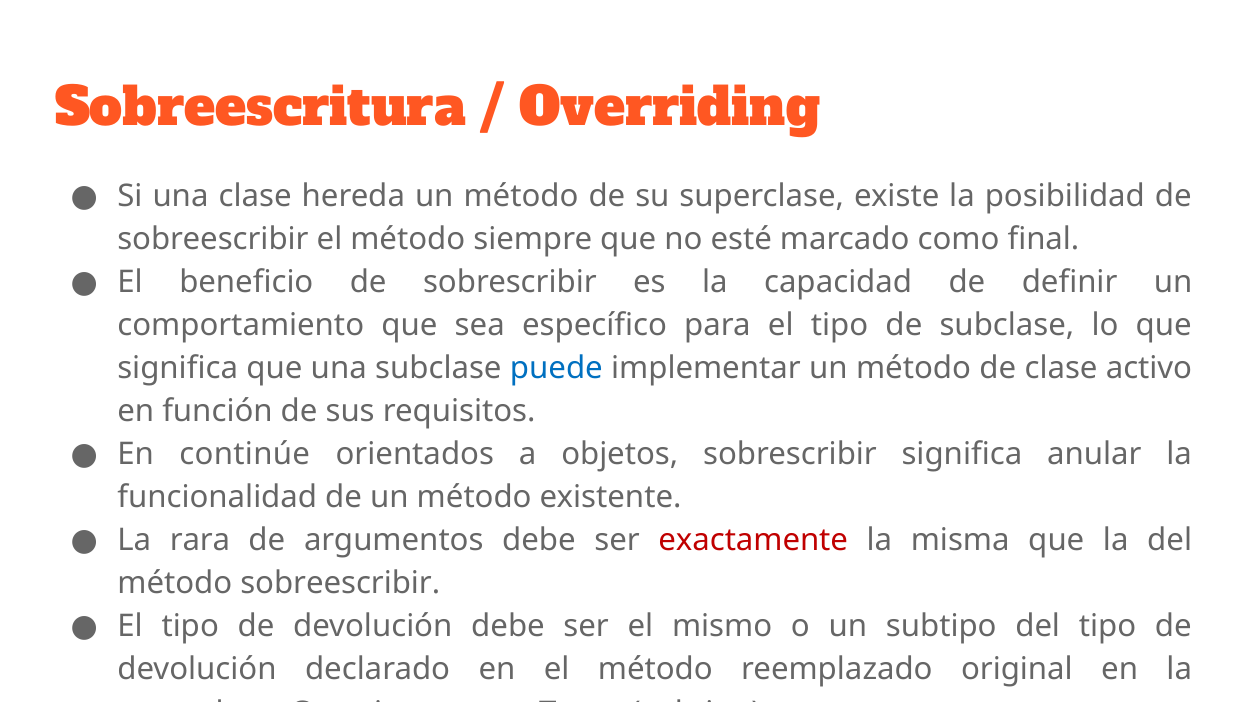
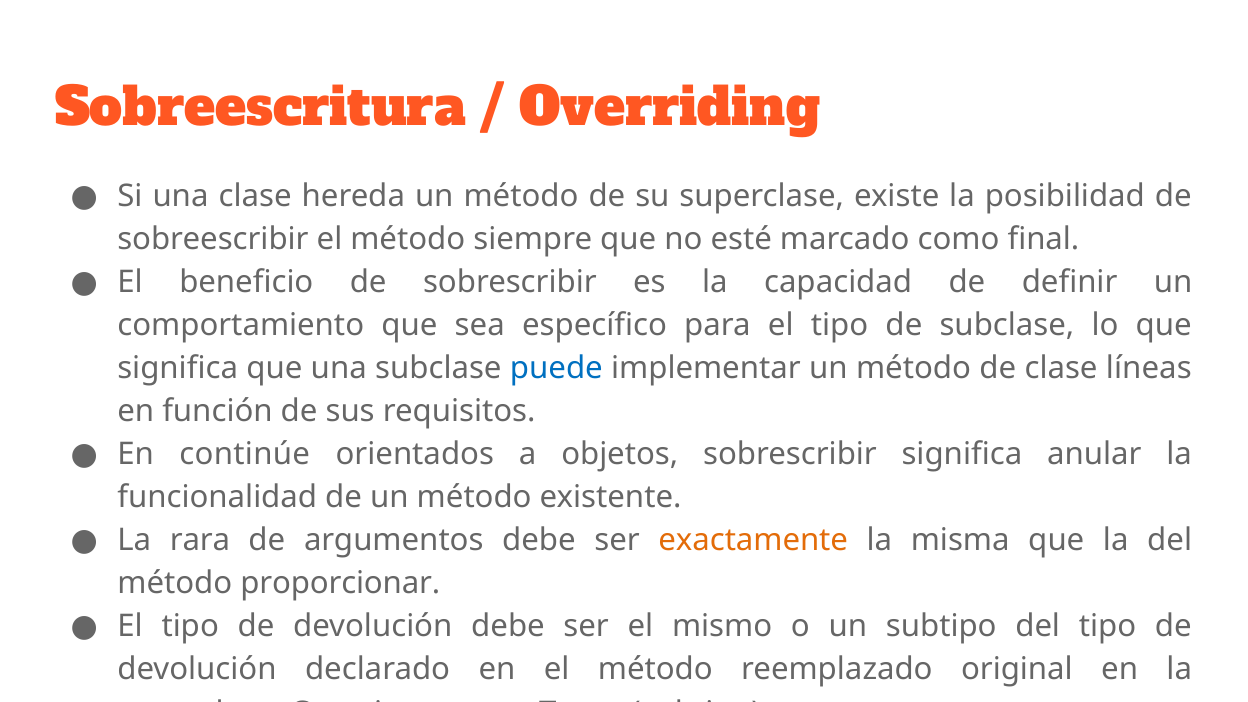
activo: activo -> líneas (1149, 368)
exactamente colour: red -> orange (753, 541)
método sobreescribir: sobreescribir -> proporcionar (340, 584)
